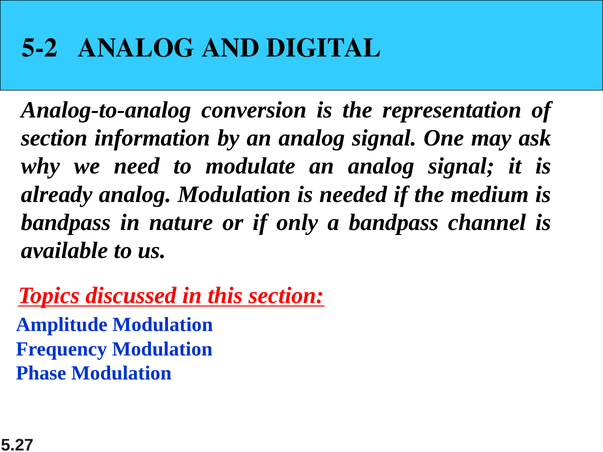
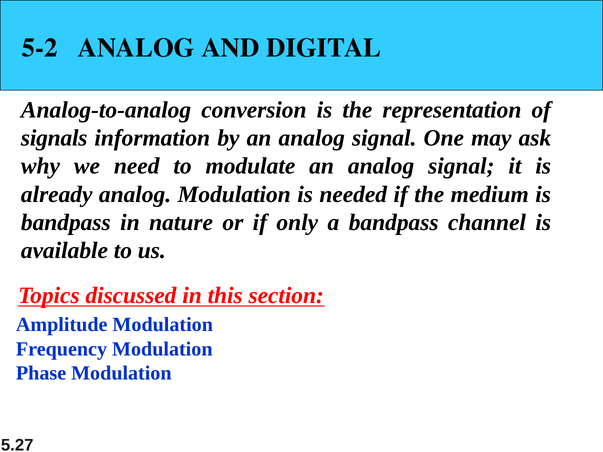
section: section -> signals (54, 138)
